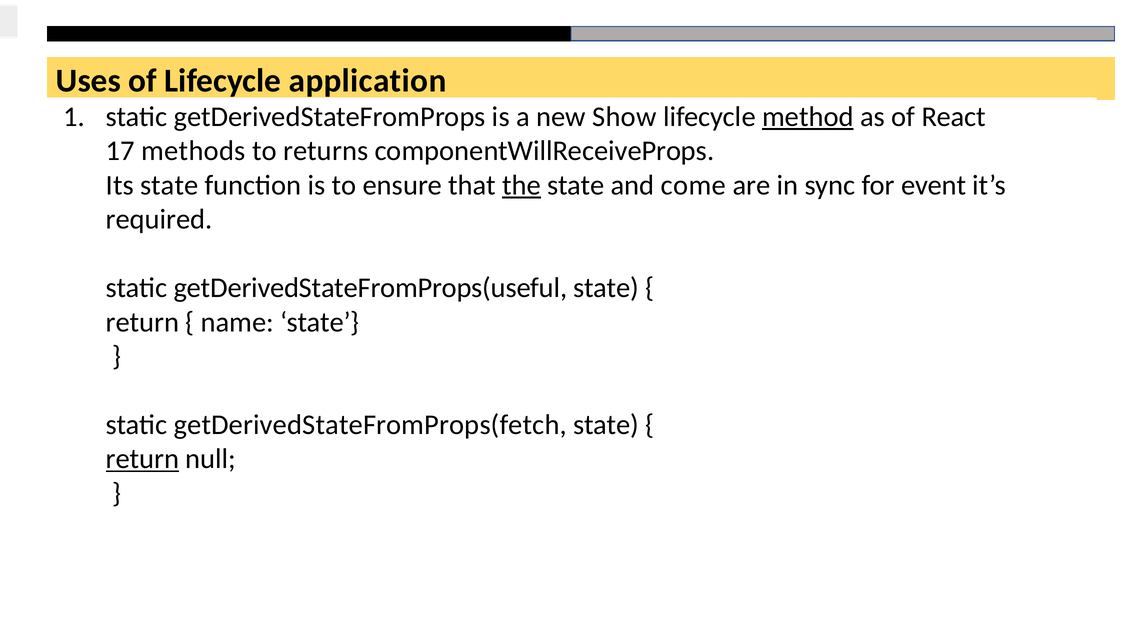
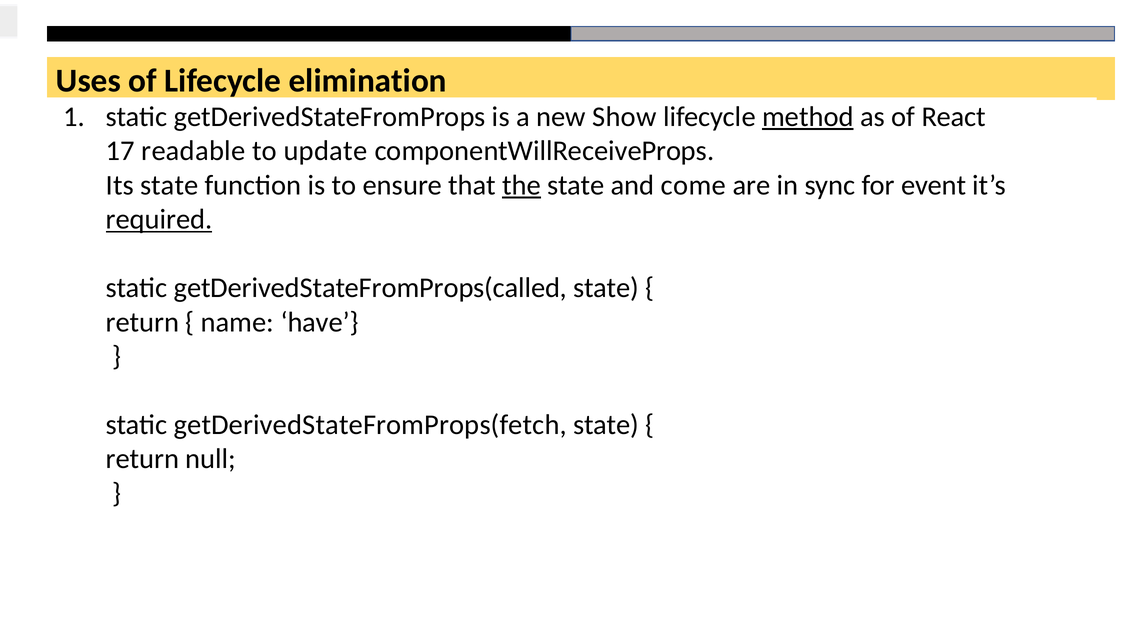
application: application -> elimination (368, 81)
methods: methods -> readable (193, 151)
returns: returns -> update (326, 151)
required underline: none -> present (159, 220)
getDerivedStateFromProps(useful: getDerivedStateFromProps(useful -> getDerivedStateFromProps(called (370, 288)
name state: state -> have (320, 322)
return underline: present -> none (143, 459)
